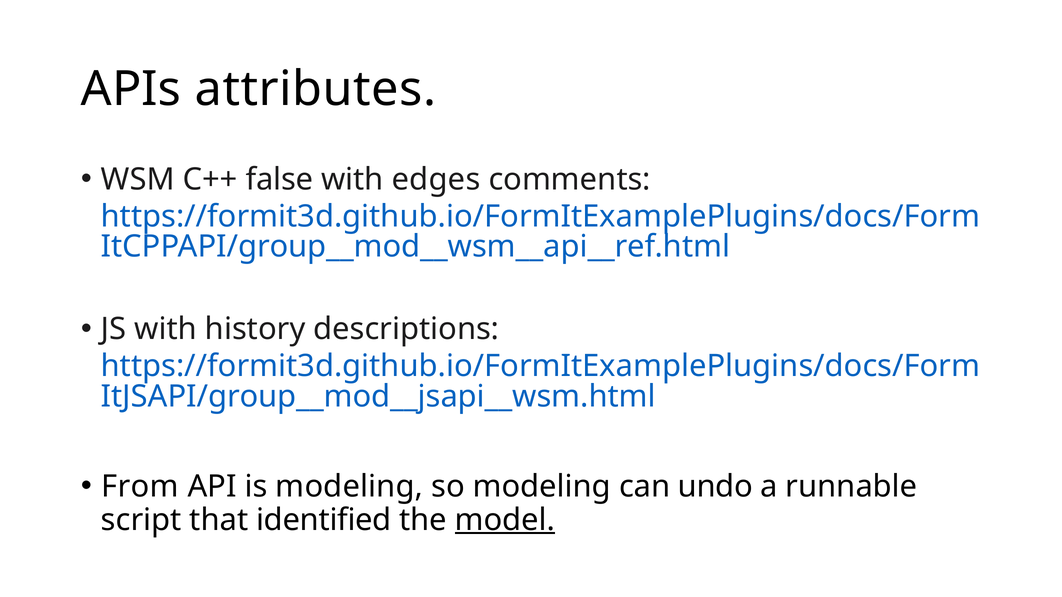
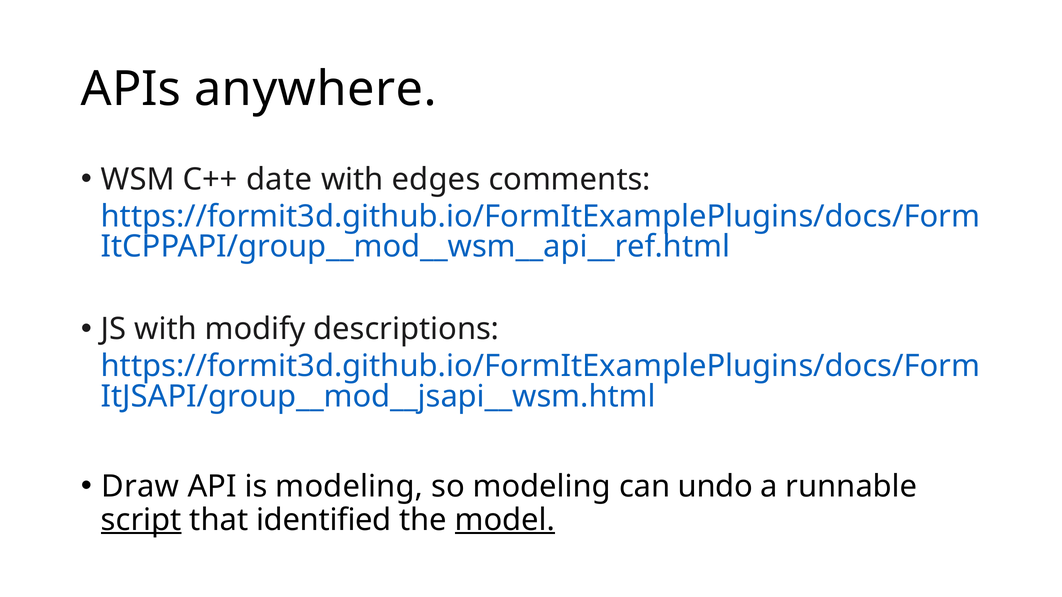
attributes: attributes -> anywhere (315, 89)
false: false -> date (279, 180)
history: history -> modify (255, 329)
From: From -> Draw (140, 487)
script underline: none -> present (141, 520)
